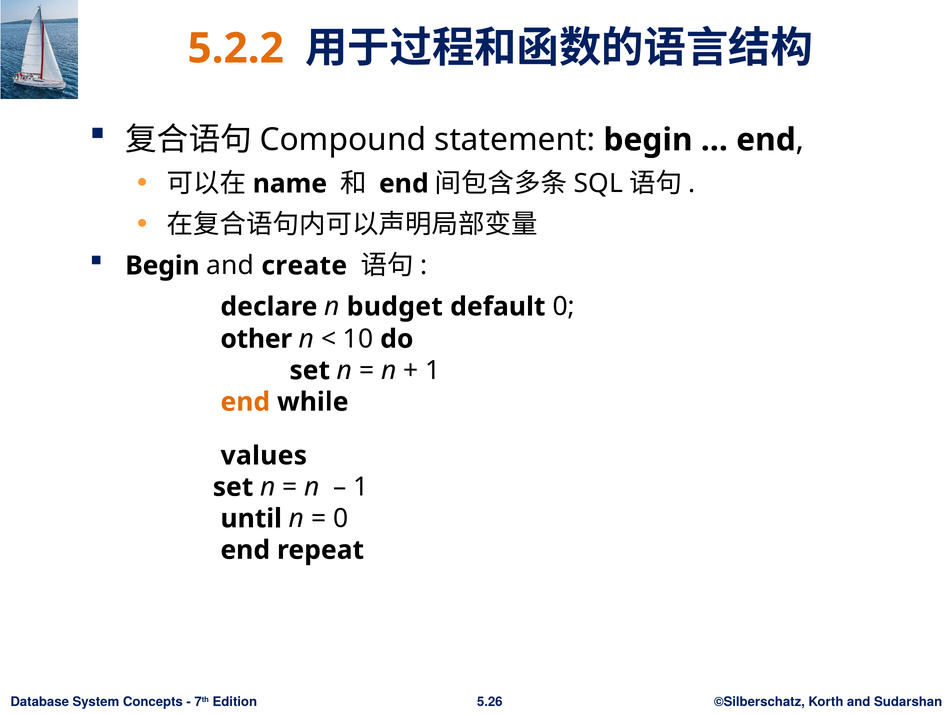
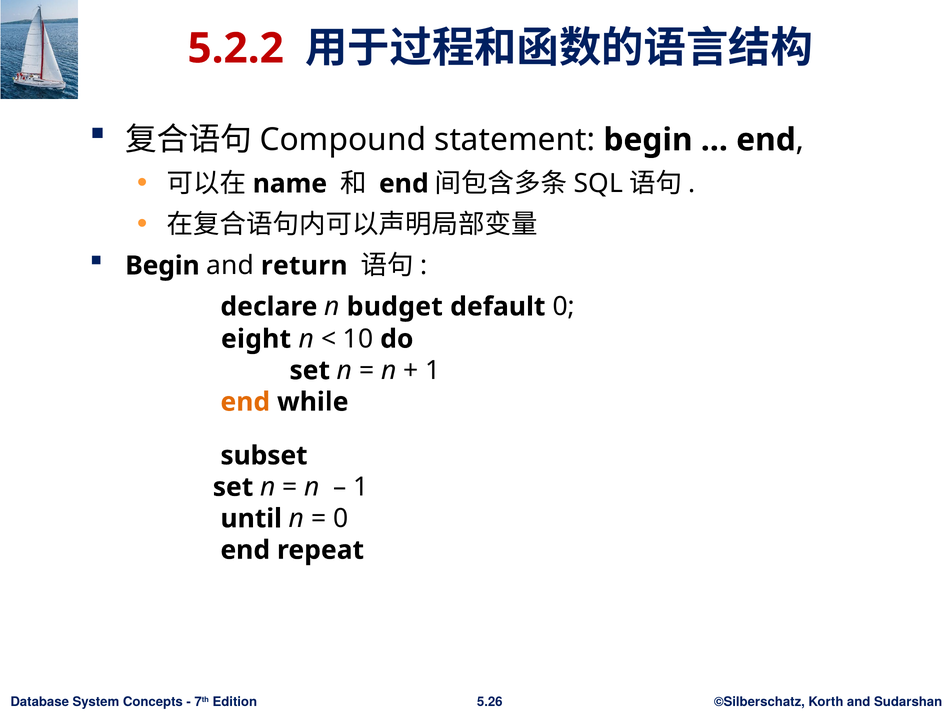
5.2.2 colour: orange -> red (236, 48)
create: create -> return (304, 266)
other: other -> eight (256, 339)
values: values -> subset (264, 456)
